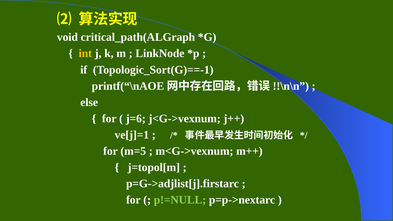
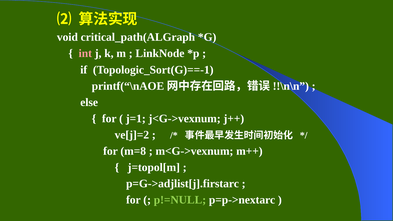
int colour: yellow -> pink (85, 53)
j=6: j=6 -> j=1 (136, 119)
ve[j]=1: ve[j]=1 -> ve[j]=2 (132, 135)
m=5: m=5 -> m=8 (133, 151)
